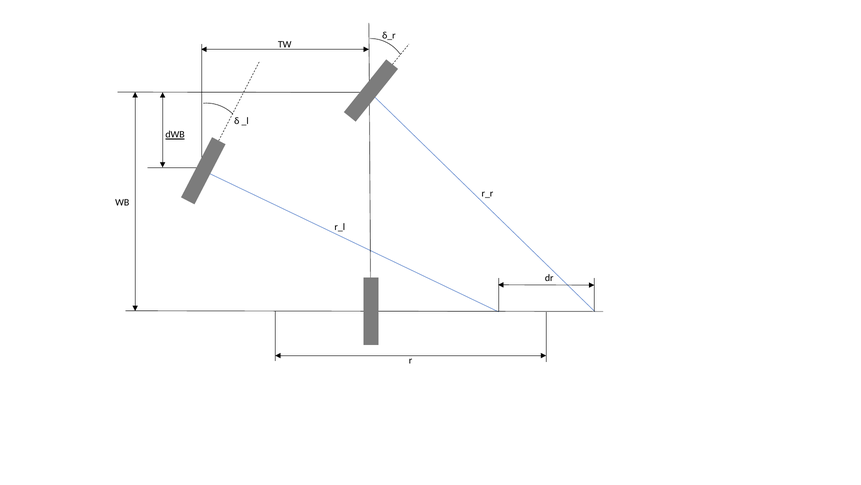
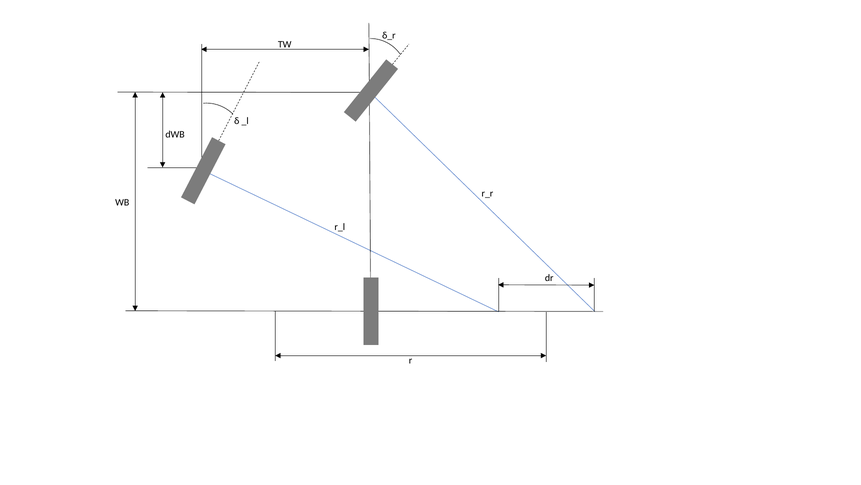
dWB underline: present -> none (175, 135)
